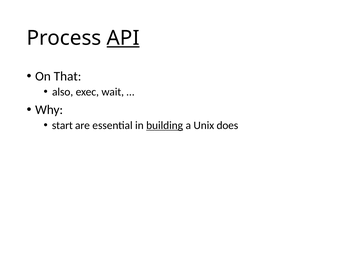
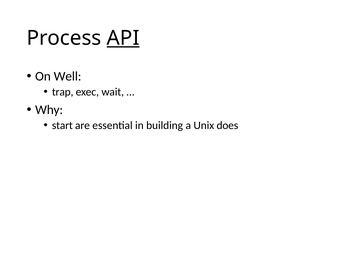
That: That -> Well (68, 76)
also: also -> trap (63, 92)
building underline: present -> none (165, 126)
